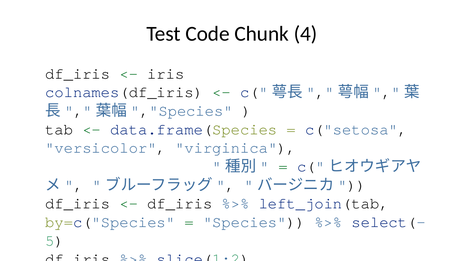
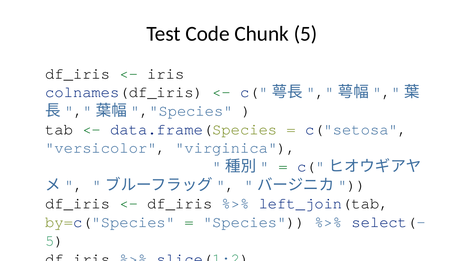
Chunk 4: 4 -> 5 (306, 34)
